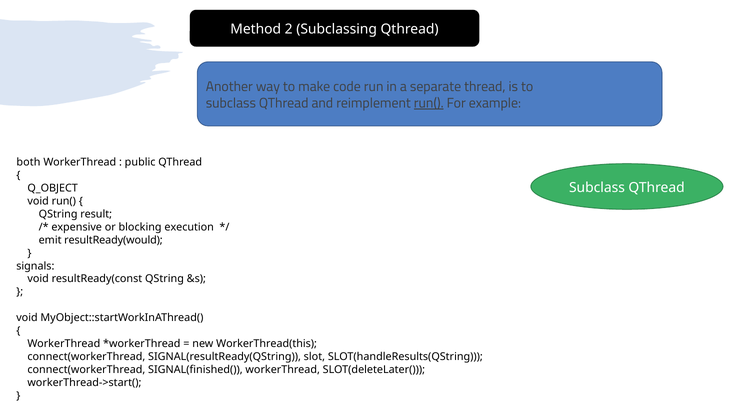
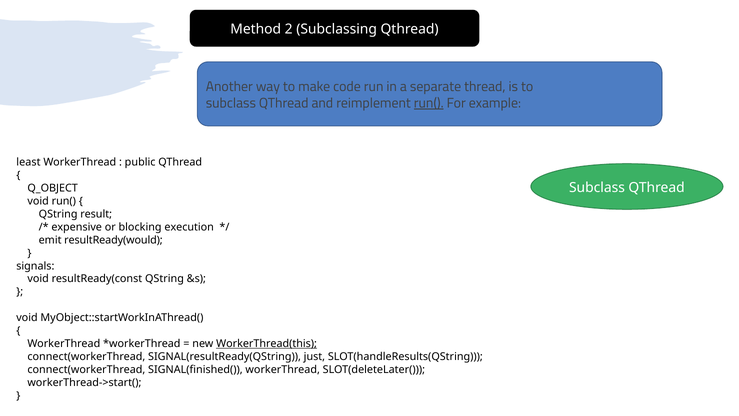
both: both -> least (28, 162)
WorkerThread(this underline: none -> present (267, 343)
slot: slot -> just (314, 356)
